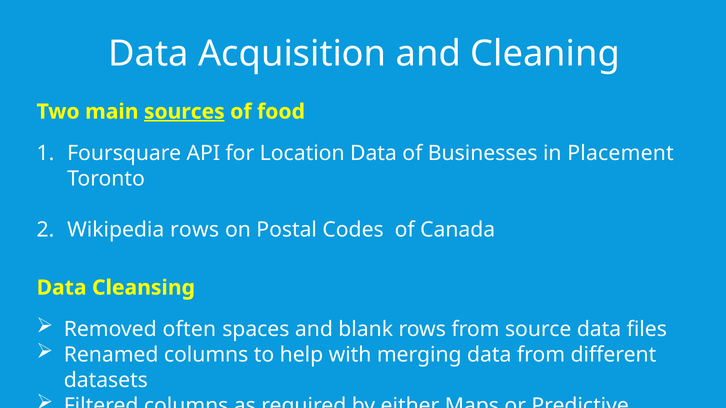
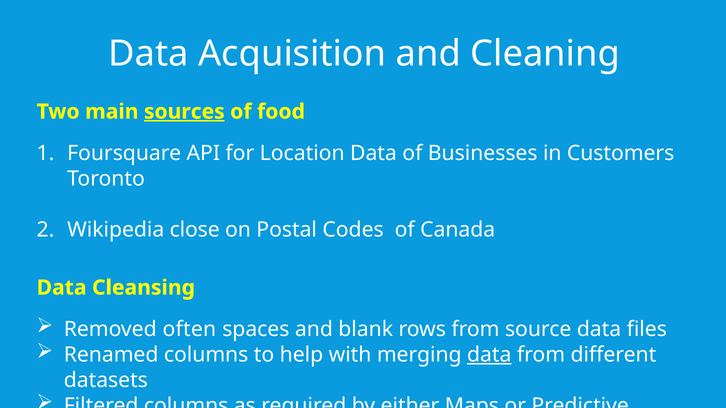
Placement: Placement -> Customers (621, 154)
Wikipedia rows: rows -> close (195, 230)
data underline: none -> present (489, 355)
